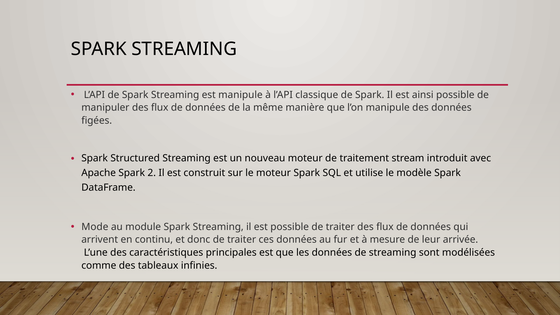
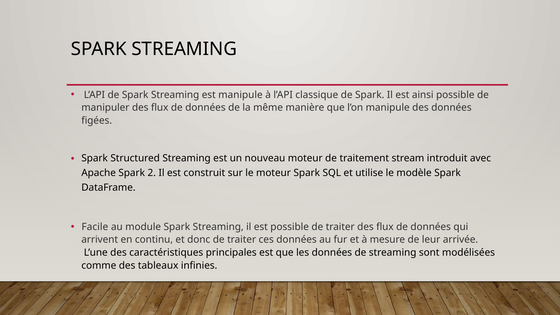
Mode: Mode -> Facile (95, 227)
